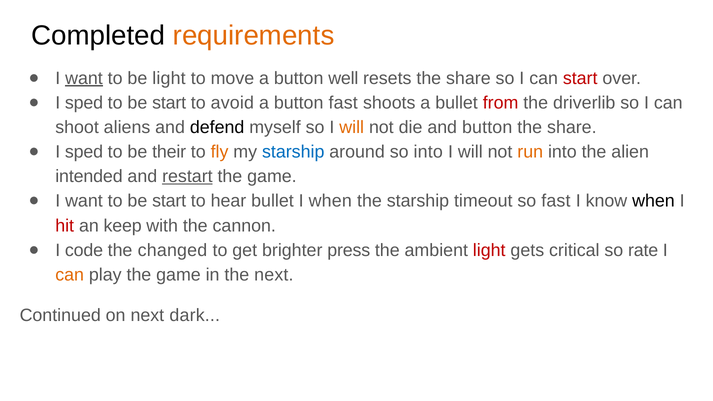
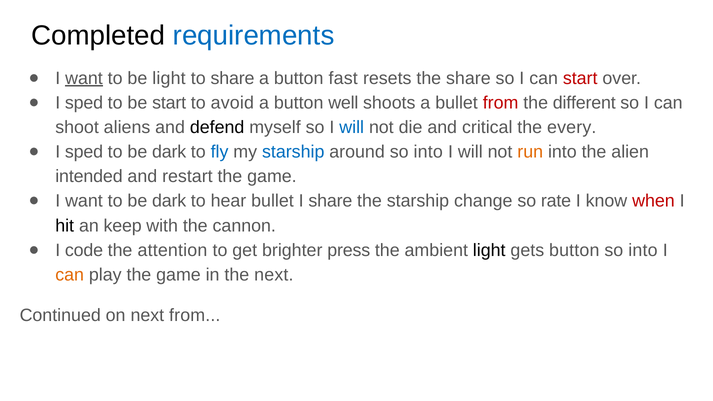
requirements colour: orange -> blue (254, 35)
to move: move -> share (233, 78)
well: well -> fast (343, 78)
button fast: fast -> well (343, 103)
driverlib: driverlib -> different (584, 103)
will colour: orange -> blue (352, 127)
and button: button -> critical (487, 127)
share: share -> every (572, 127)
their: their -> dark (169, 152)
fly colour: orange -> blue (220, 152)
restart underline: present -> none (187, 176)
want to be start: start -> dark (169, 201)
I when: when -> share (330, 201)
timeout: timeout -> change (483, 201)
so fast: fast -> rate (556, 201)
when colour: black -> red (653, 201)
hit colour: red -> black (65, 226)
changed: changed -> attention (172, 250)
light colour: red -> black (489, 250)
gets critical: critical -> button (574, 250)
rate: rate -> into (643, 250)
next dark: dark -> from (195, 315)
